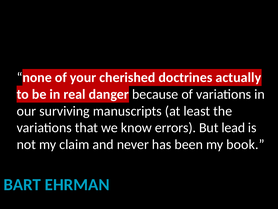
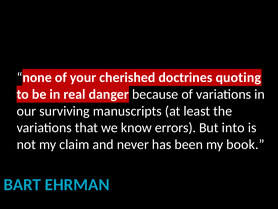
actually: actually -> quoting (238, 77)
lead: lead -> into (233, 127)
